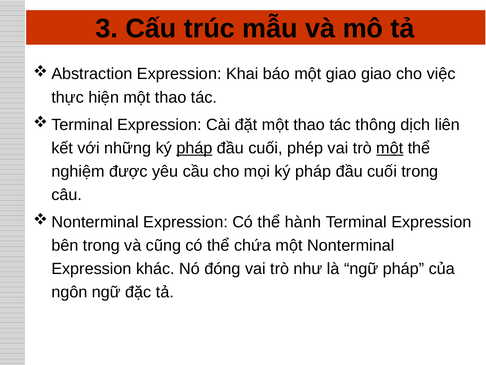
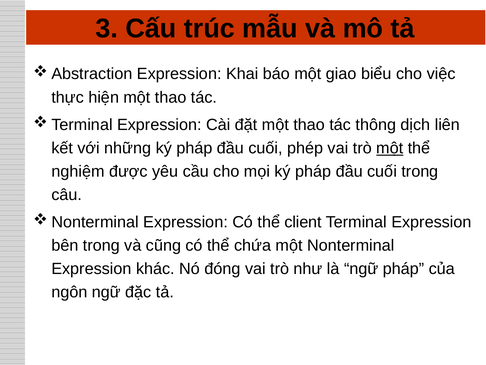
giao giao: giao -> biểu (376, 74)
pháp underline: present -> none (194, 148)
hành: hành -> client (303, 222)
